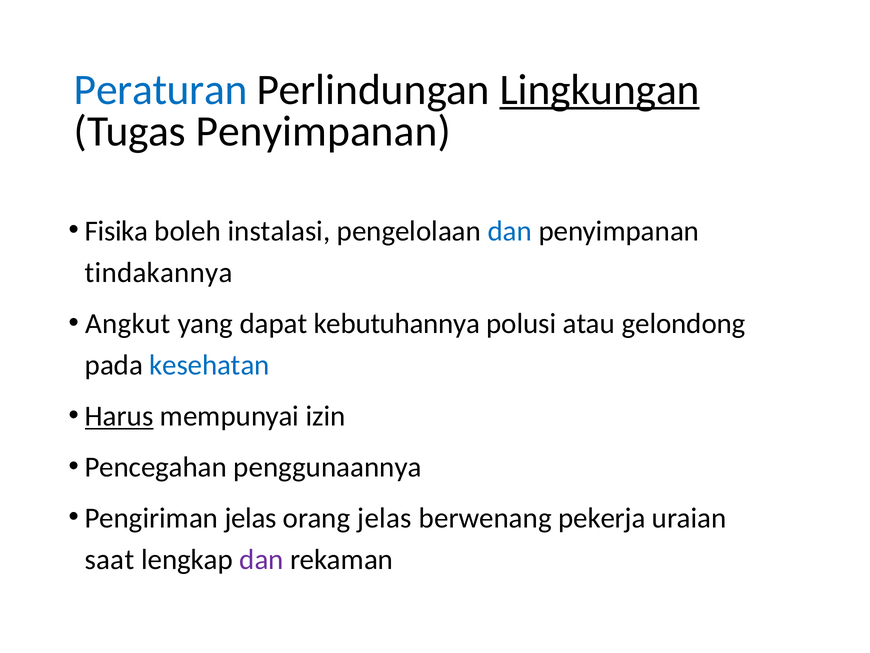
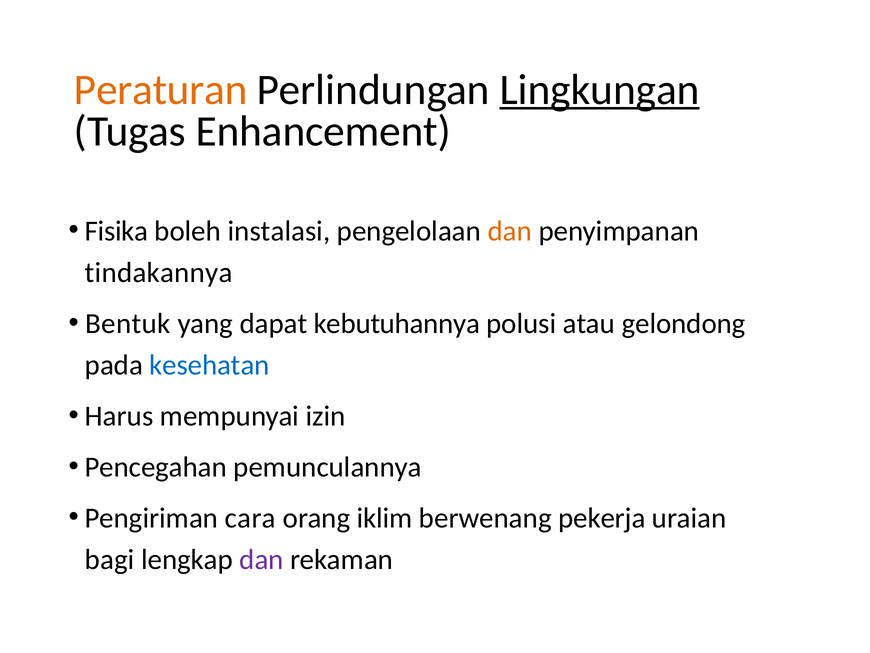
Peraturan colour: blue -> orange (161, 90)
Tugas Penyimpanan: Penyimpanan -> Enhancement (323, 131)
dan colour: blue -> orange (510, 231)
Angkut: Angkut -> Bentuk (128, 323)
Harus underline: present -> none (119, 416)
penggunaannya: penggunaannya -> pemunculannya (328, 467)
Pengiriman jelas: jelas -> cara (250, 518)
orang jelas: jelas -> iklim (385, 518)
saat: saat -> bagi (110, 559)
